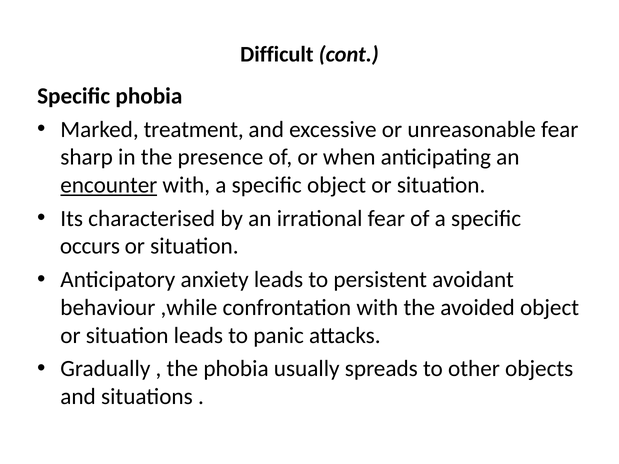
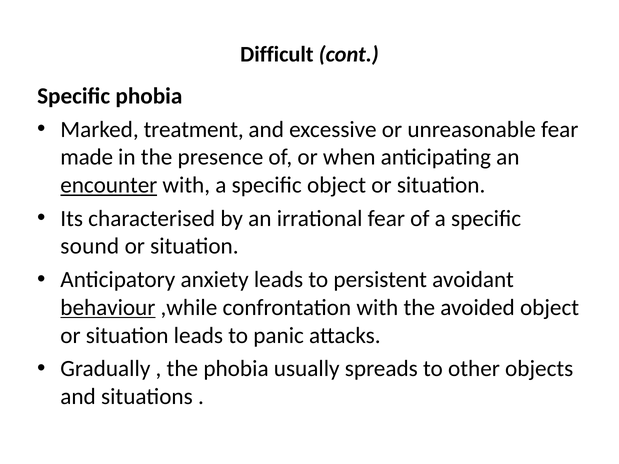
sharp: sharp -> made (87, 157)
occurs: occurs -> sound (90, 246)
behaviour underline: none -> present (108, 308)
